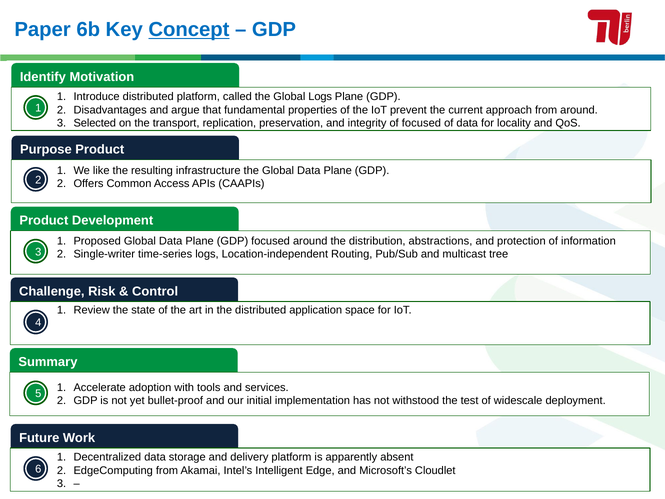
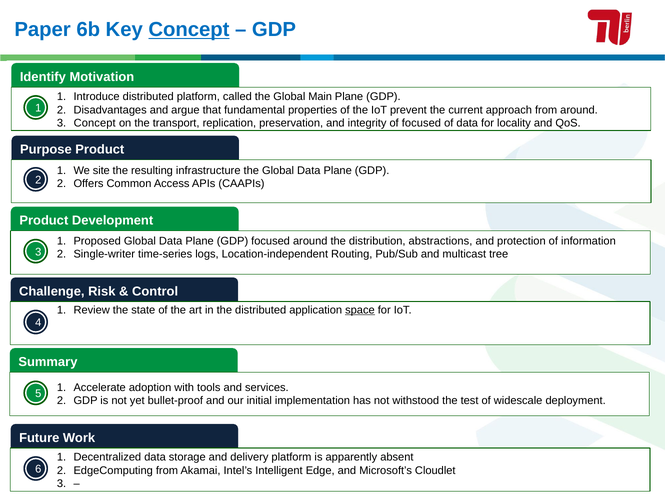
Global Logs: Logs -> Main (320, 97)
3 Selected: Selected -> Concept (95, 123)
like: like -> site (101, 170)
space underline: none -> present (360, 310)
